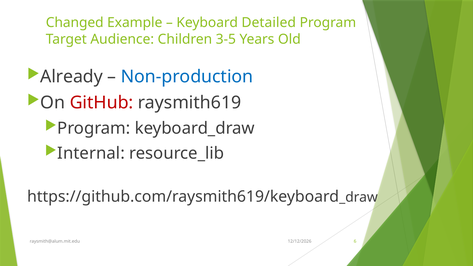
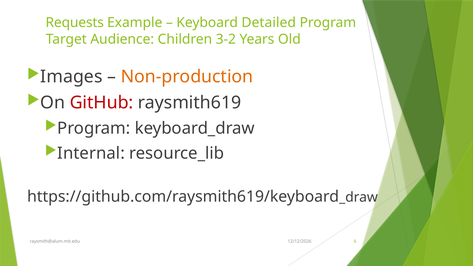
Changed: Changed -> Requests (75, 23)
3-5: 3-5 -> 3-2 (226, 39)
Already: Already -> Images (71, 77)
Non-production colour: blue -> orange (187, 77)
